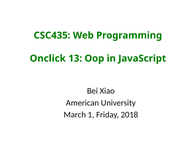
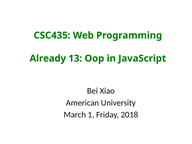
Onclick: Onclick -> Already (48, 58)
